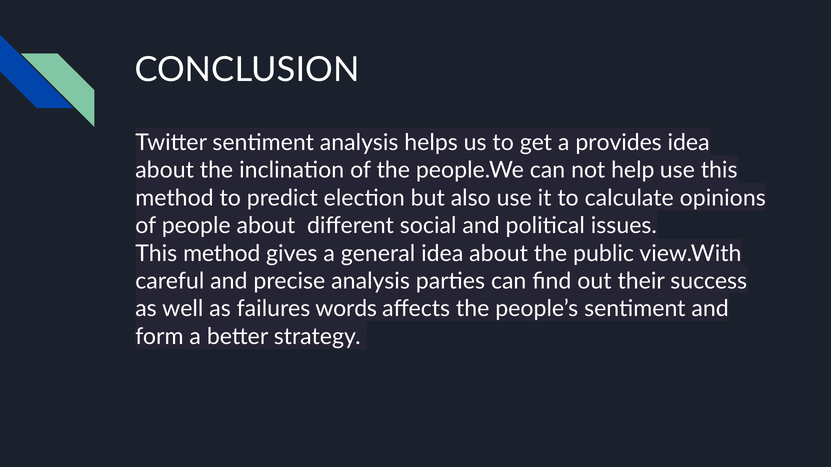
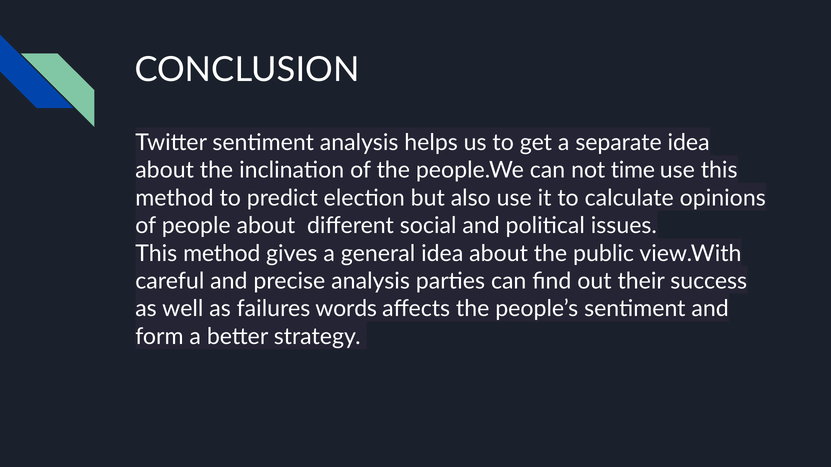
provides: provides -> separate (619, 143)
help: help -> time (633, 171)
